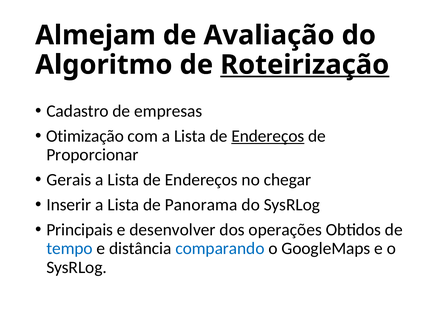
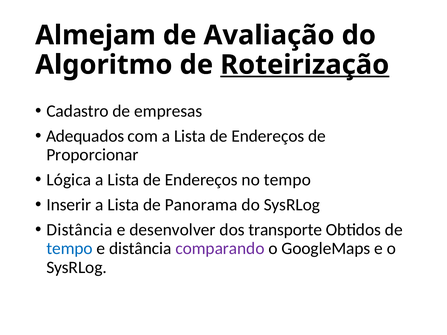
Otimização: Otimização -> Adequados (85, 136)
Endereços underline: present -> none (268, 136)
Gerais: Gerais -> Lógica (69, 180)
no chegar: chegar -> tempo (287, 180)
Principais: Principais -> Distância (80, 230)
operações: operações -> transporte (285, 230)
comparando colour: blue -> purple (220, 249)
